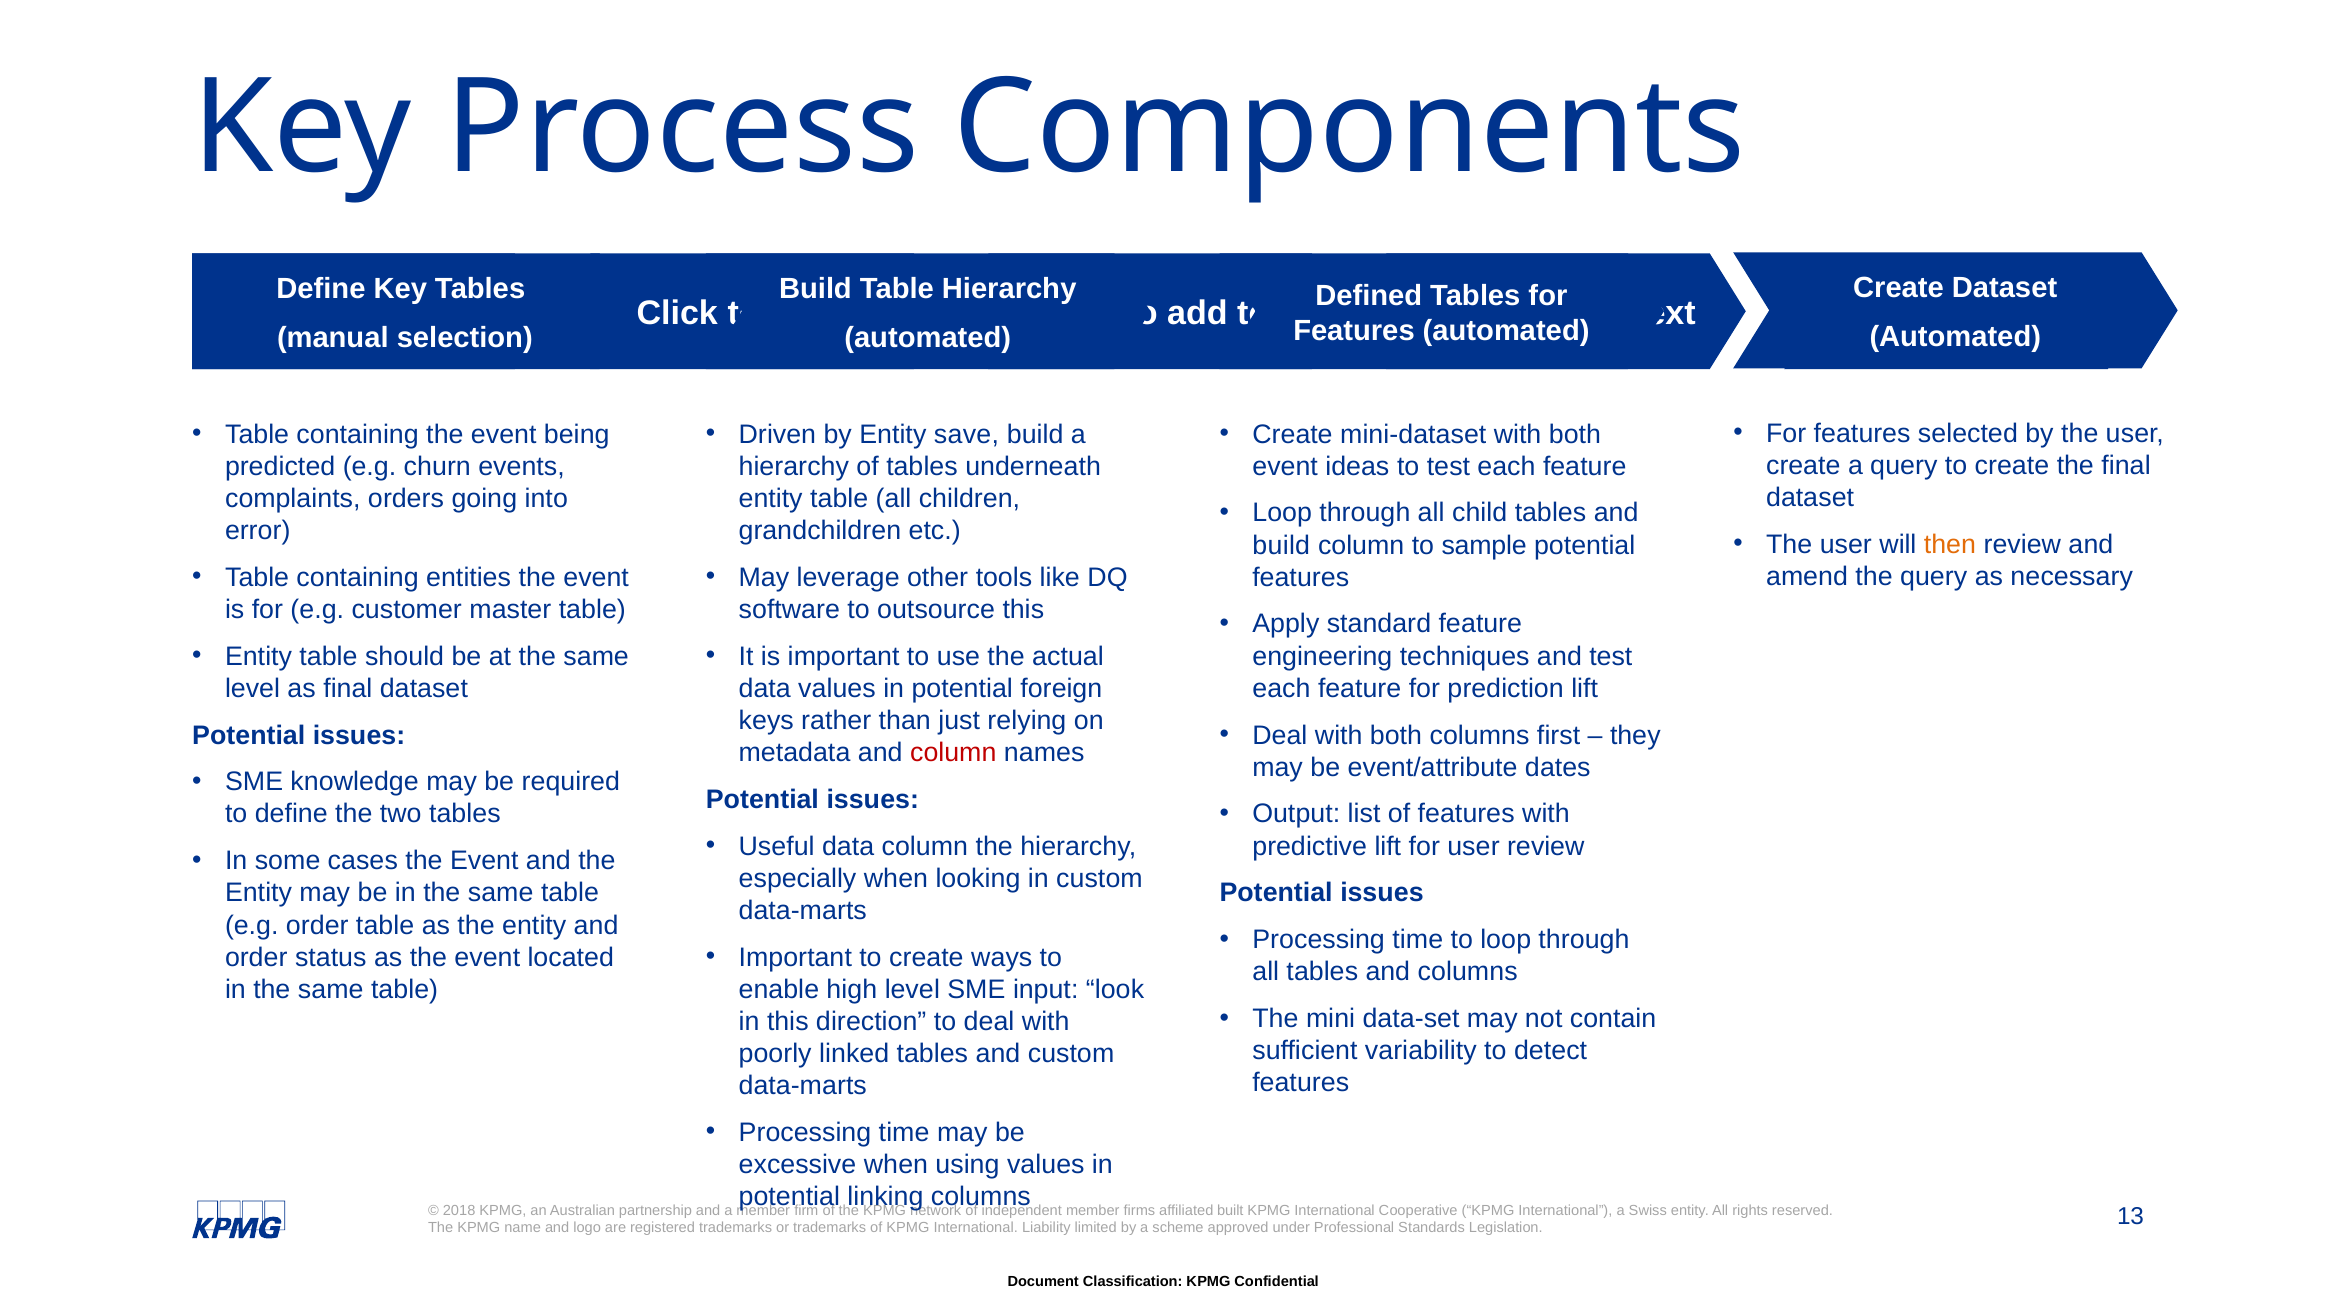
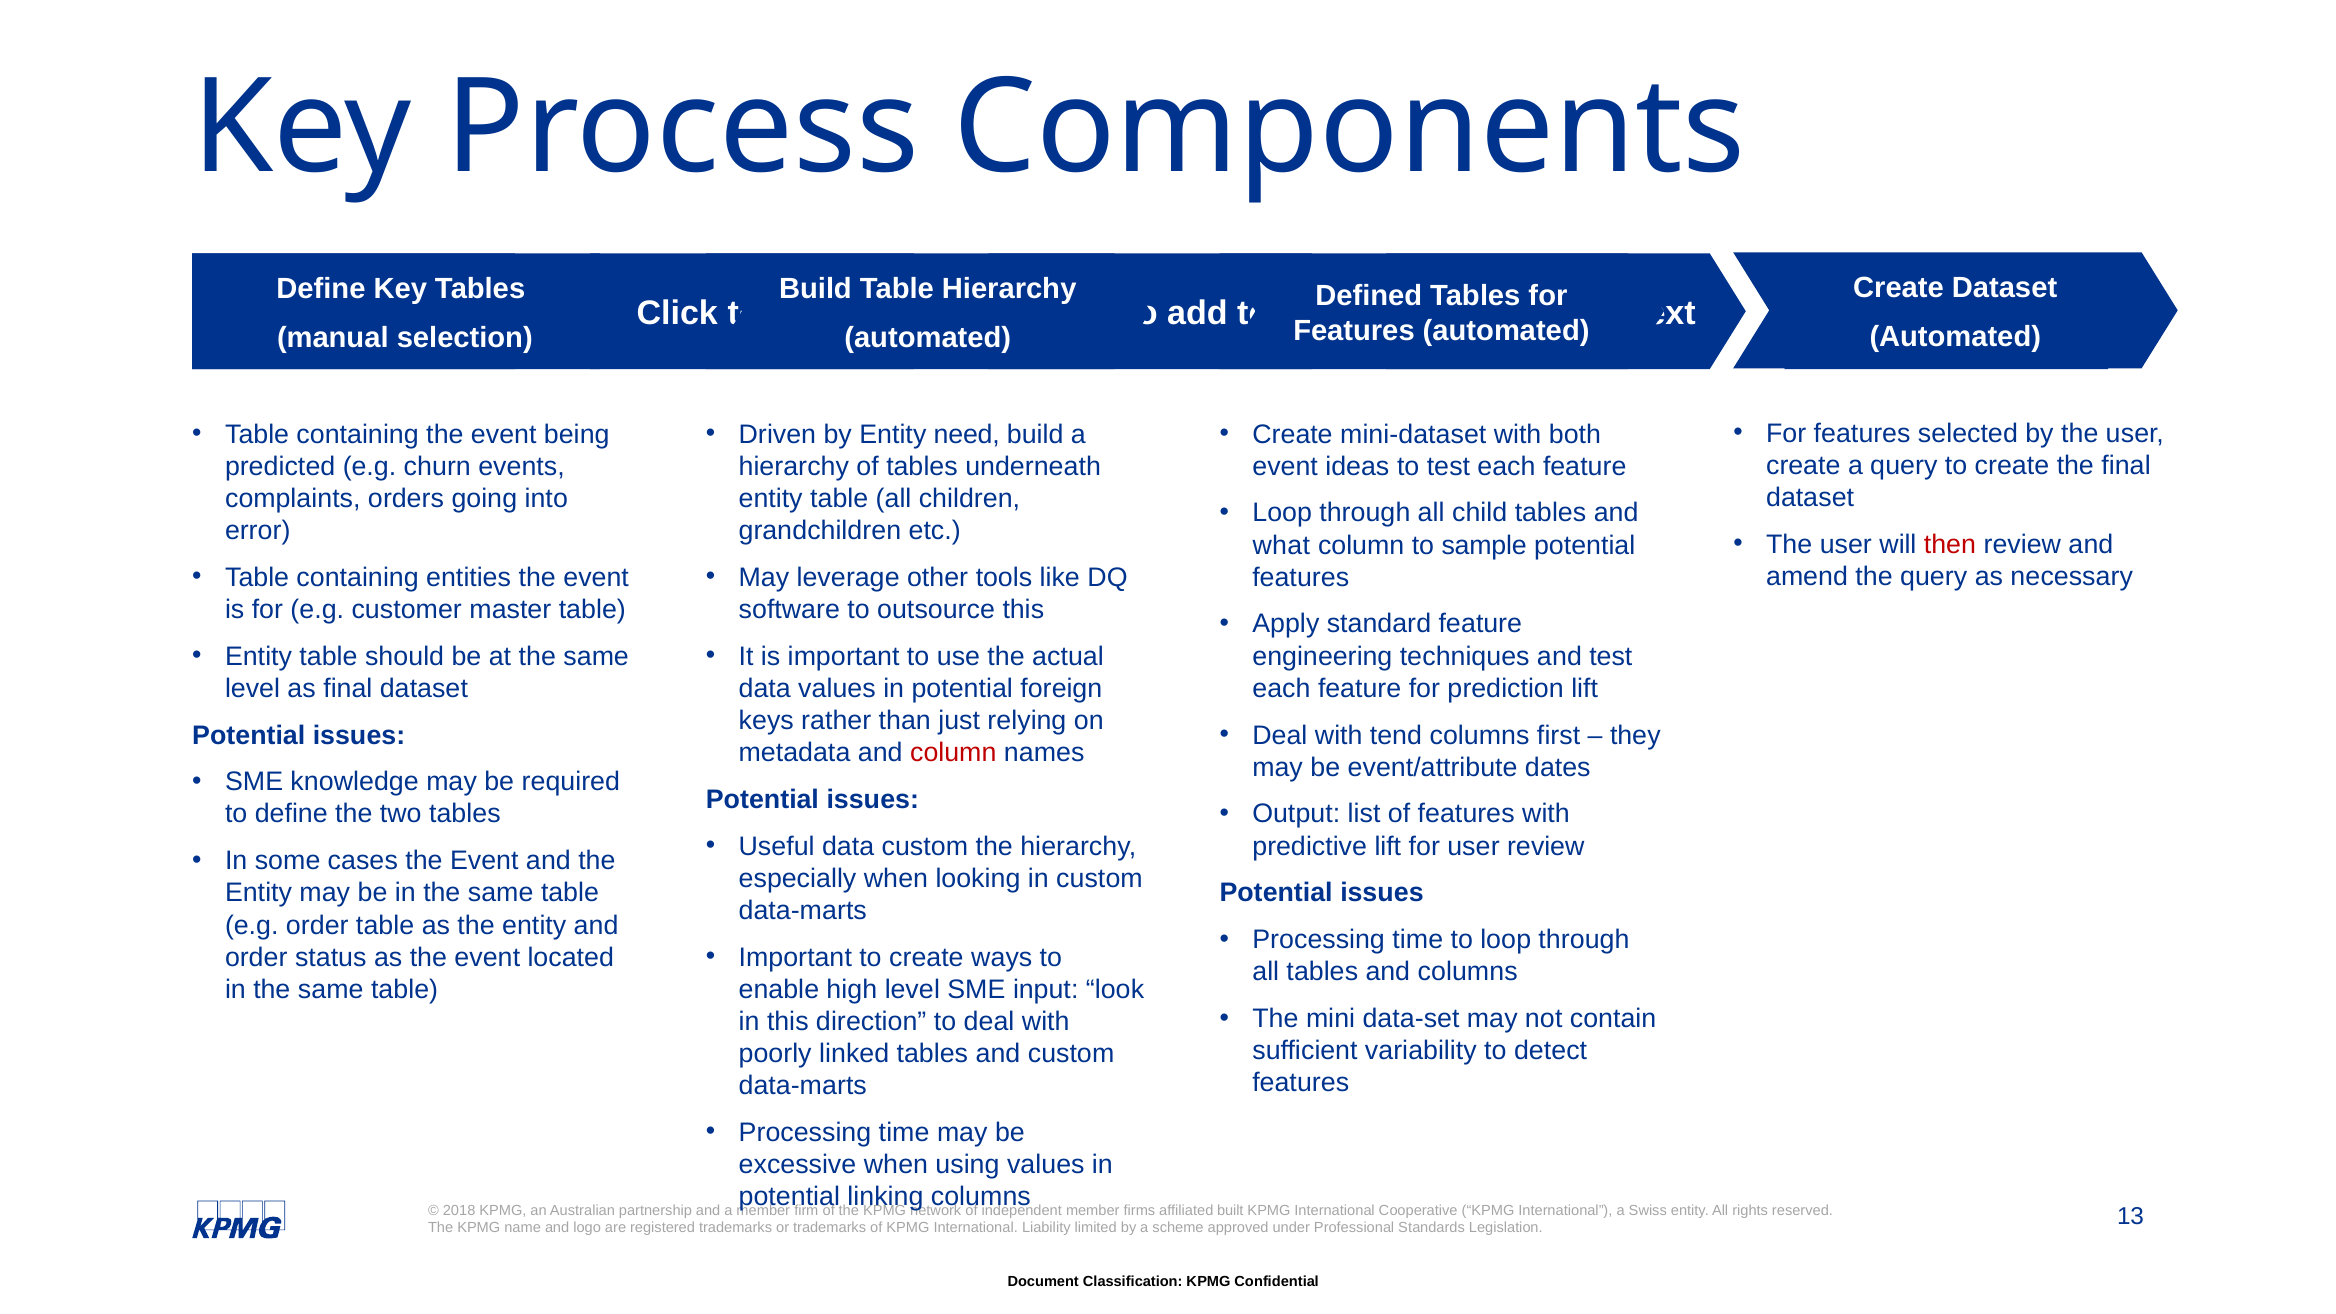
save: save -> need (967, 434)
then colour: orange -> red (1950, 544)
build: build -> what (1281, 545)
Deal with both: both -> tend (1396, 735)
data column: column -> custom (925, 846)
